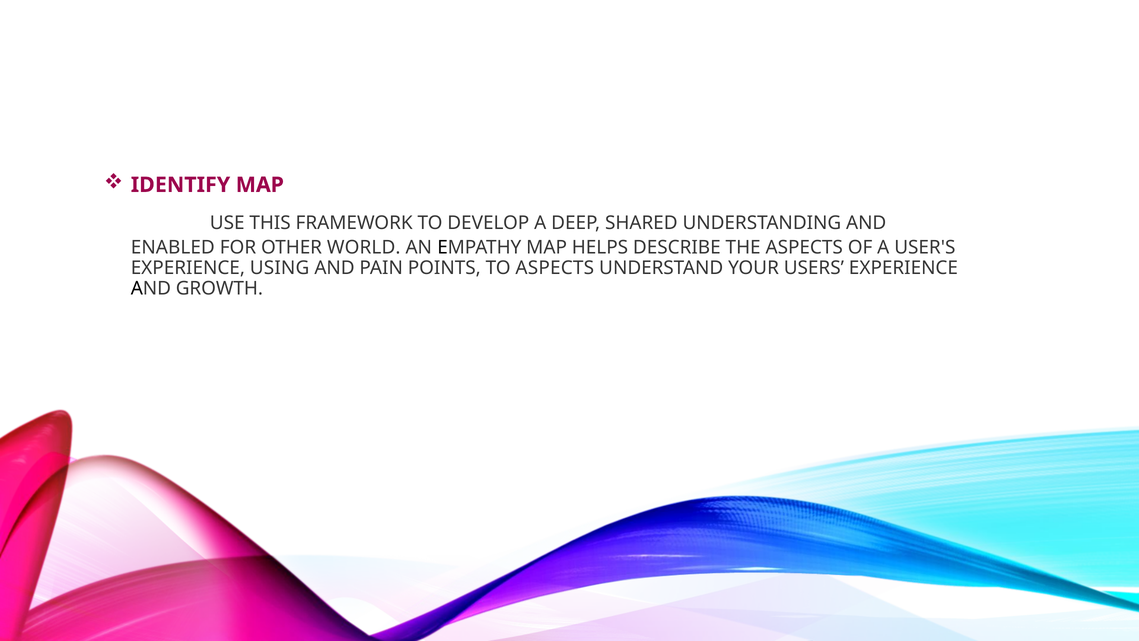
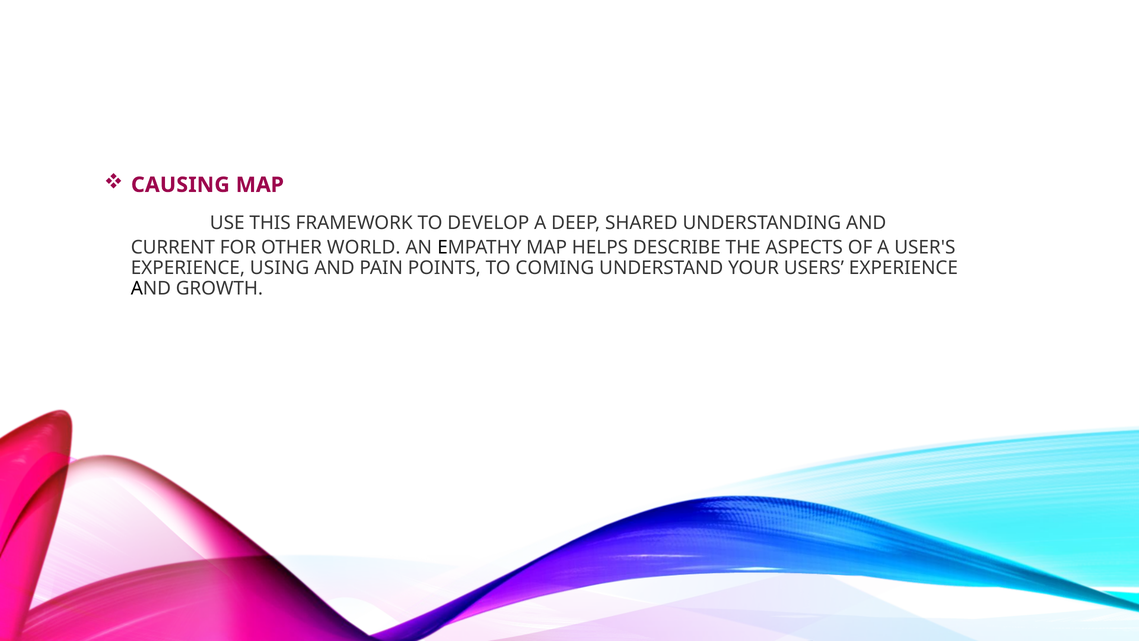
IDENTIFY: IDENTIFY -> CAUSING (180, 185)
ENABLED: ENABLED -> CURRENT (173, 248)
TO ASPECTS: ASPECTS -> COMING (555, 268)
